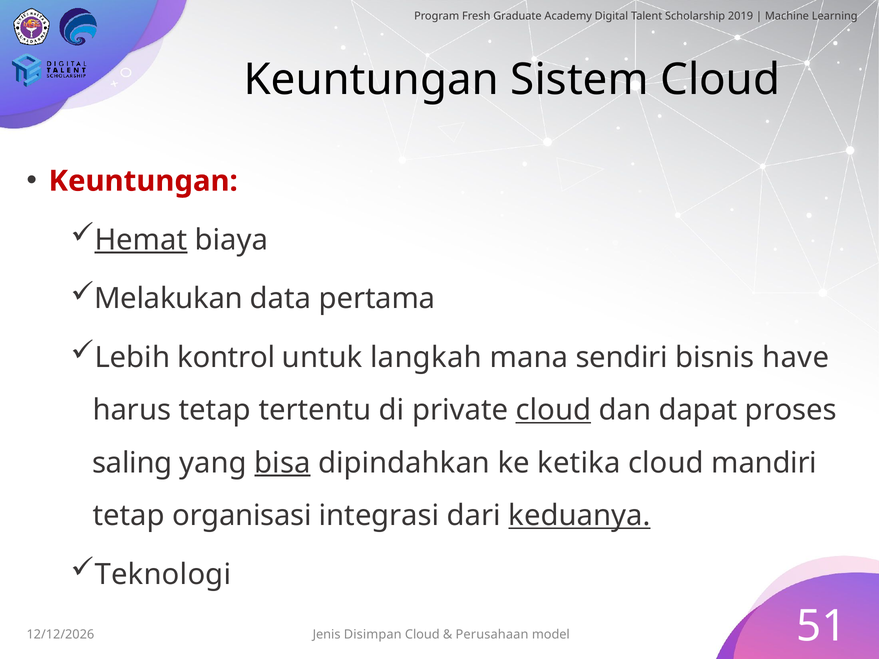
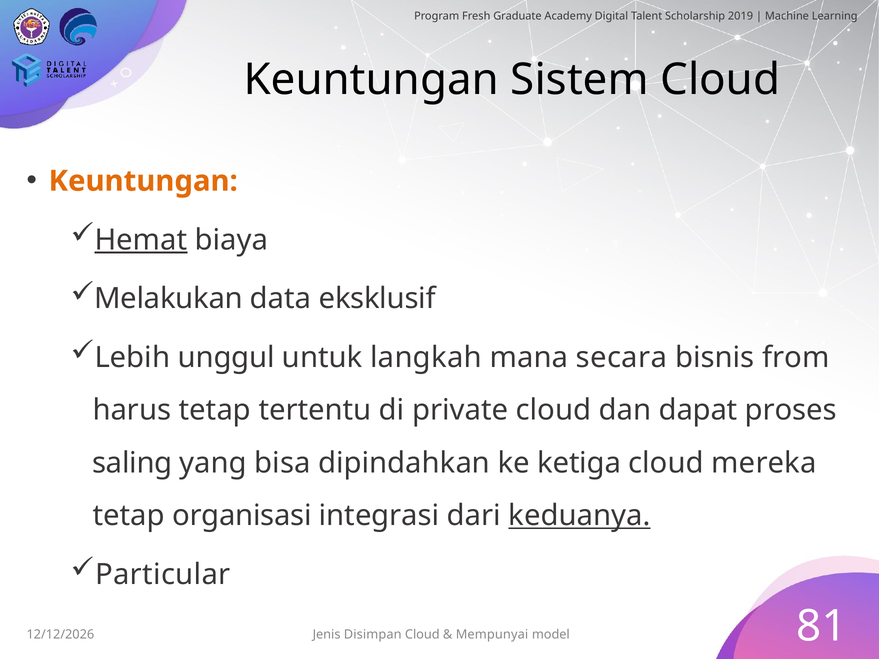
Keuntungan colour: red -> orange (143, 181)
pertama: pertama -> eksklusif (377, 299)
kontrol: kontrol -> unggul (226, 358)
sendiri: sendiri -> secara (621, 358)
have: have -> from (796, 358)
cloud underline: present -> none (553, 410)
bisa underline: present -> none (282, 463)
ketika: ketika -> ketiga (579, 463)
mandiri: mandiri -> mereka (764, 463)
Teknologi: Teknologi -> Particular (163, 575)
Perusahaan: Perusahaan -> Mempunyai (492, 635)
51: 51 -> 81 (822, 626)
